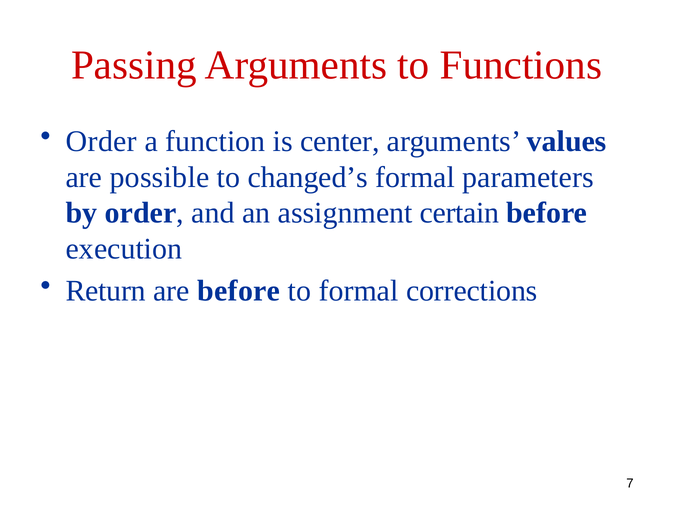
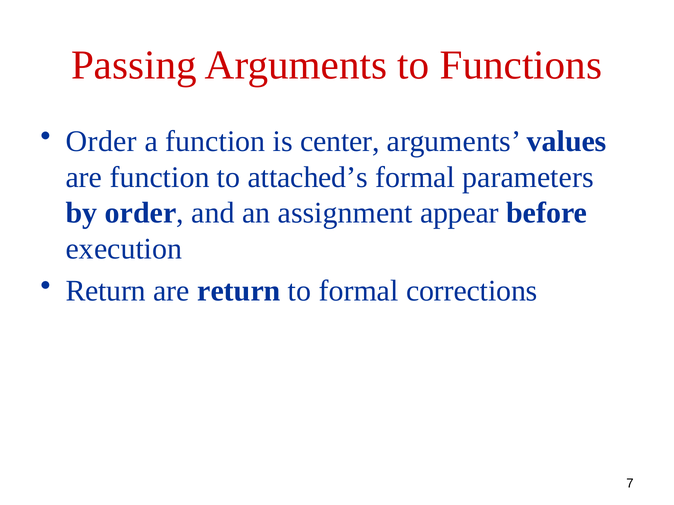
are possible: possible -> function (160, 177)
changed’s: changed’s -> attached’s (308, 177)
certain: certain -> appear (459, 213)
are before: before -> return (239, 291)
